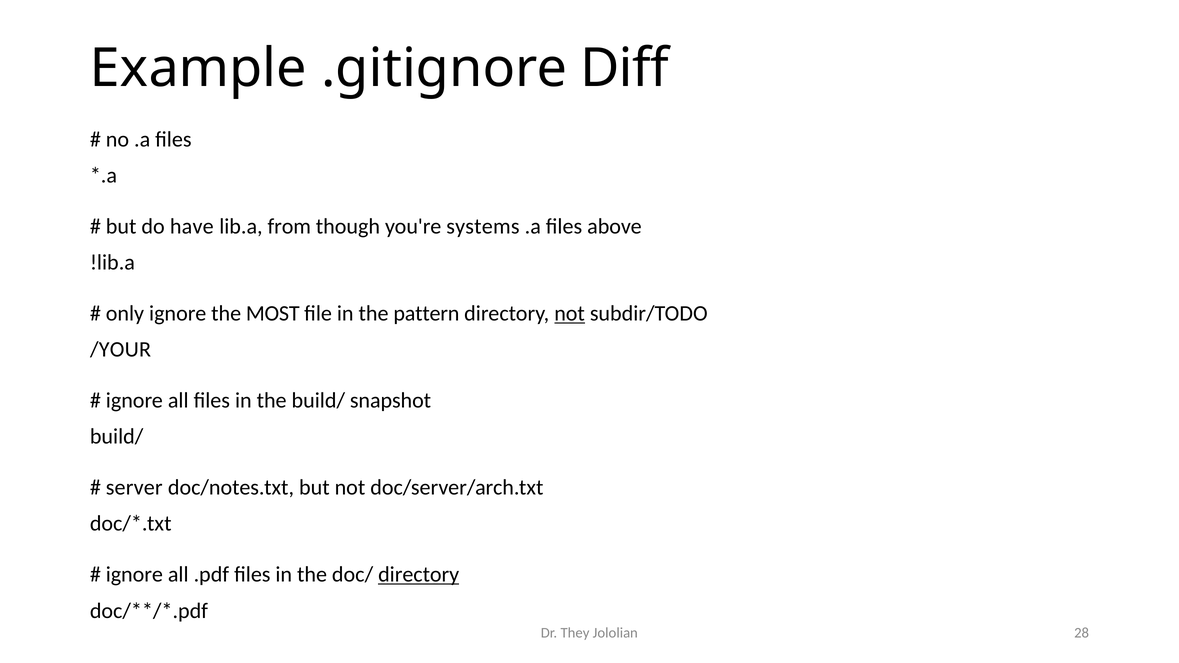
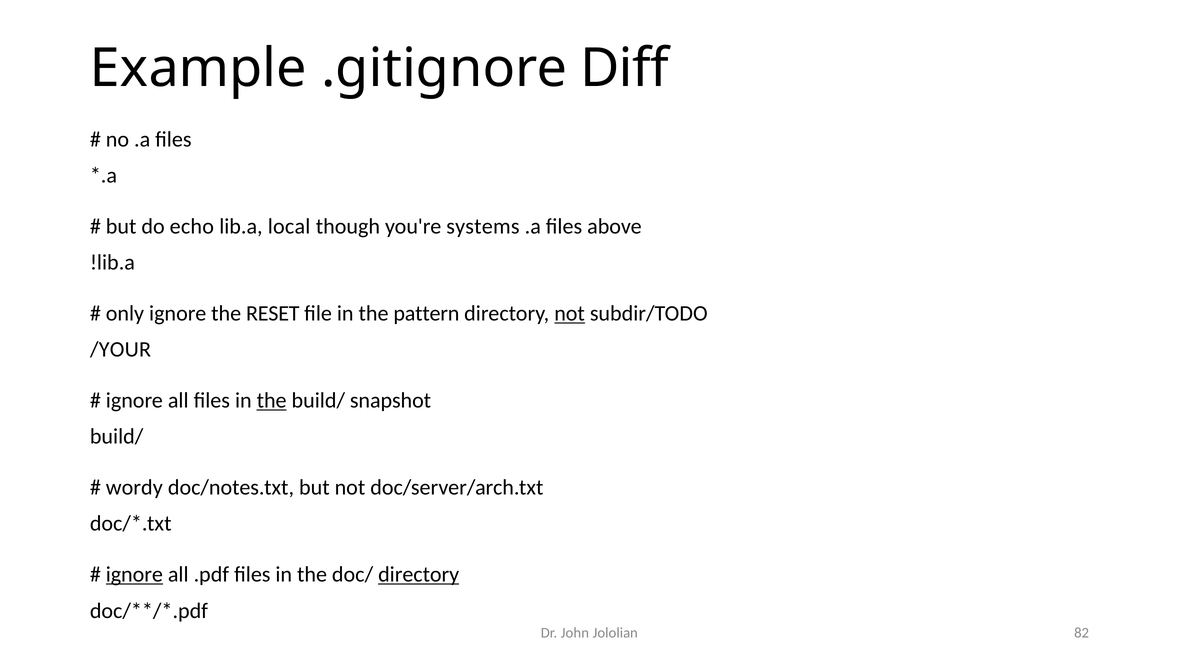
have: have -> echo (192, 226)
from: from -> local (289, 226)
MOST: MOST -> RESET (273, 314)
the underline: none -> present (272, 401)
server: server -> wordy (134, 488)
ignore underline: none -> present (134, 575)
They: They -> John (575, 633)
28: 28 -> 82 (1082, 633)
